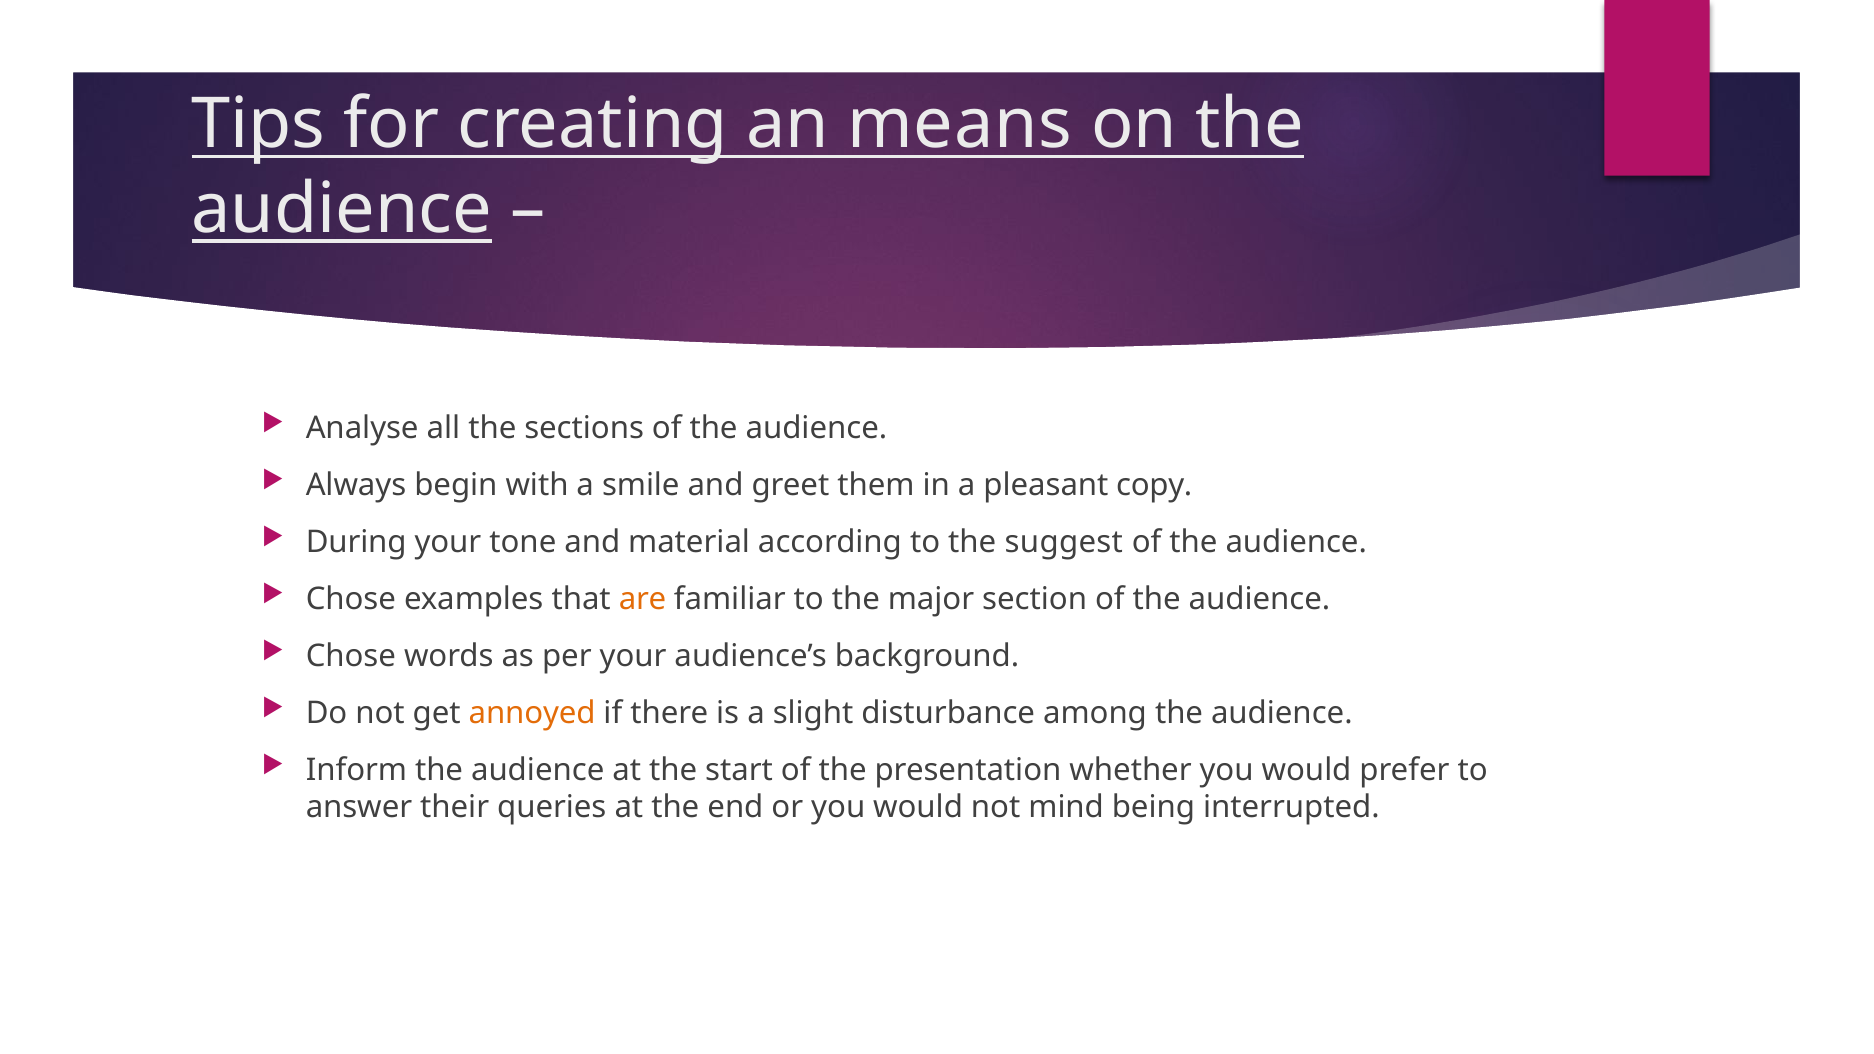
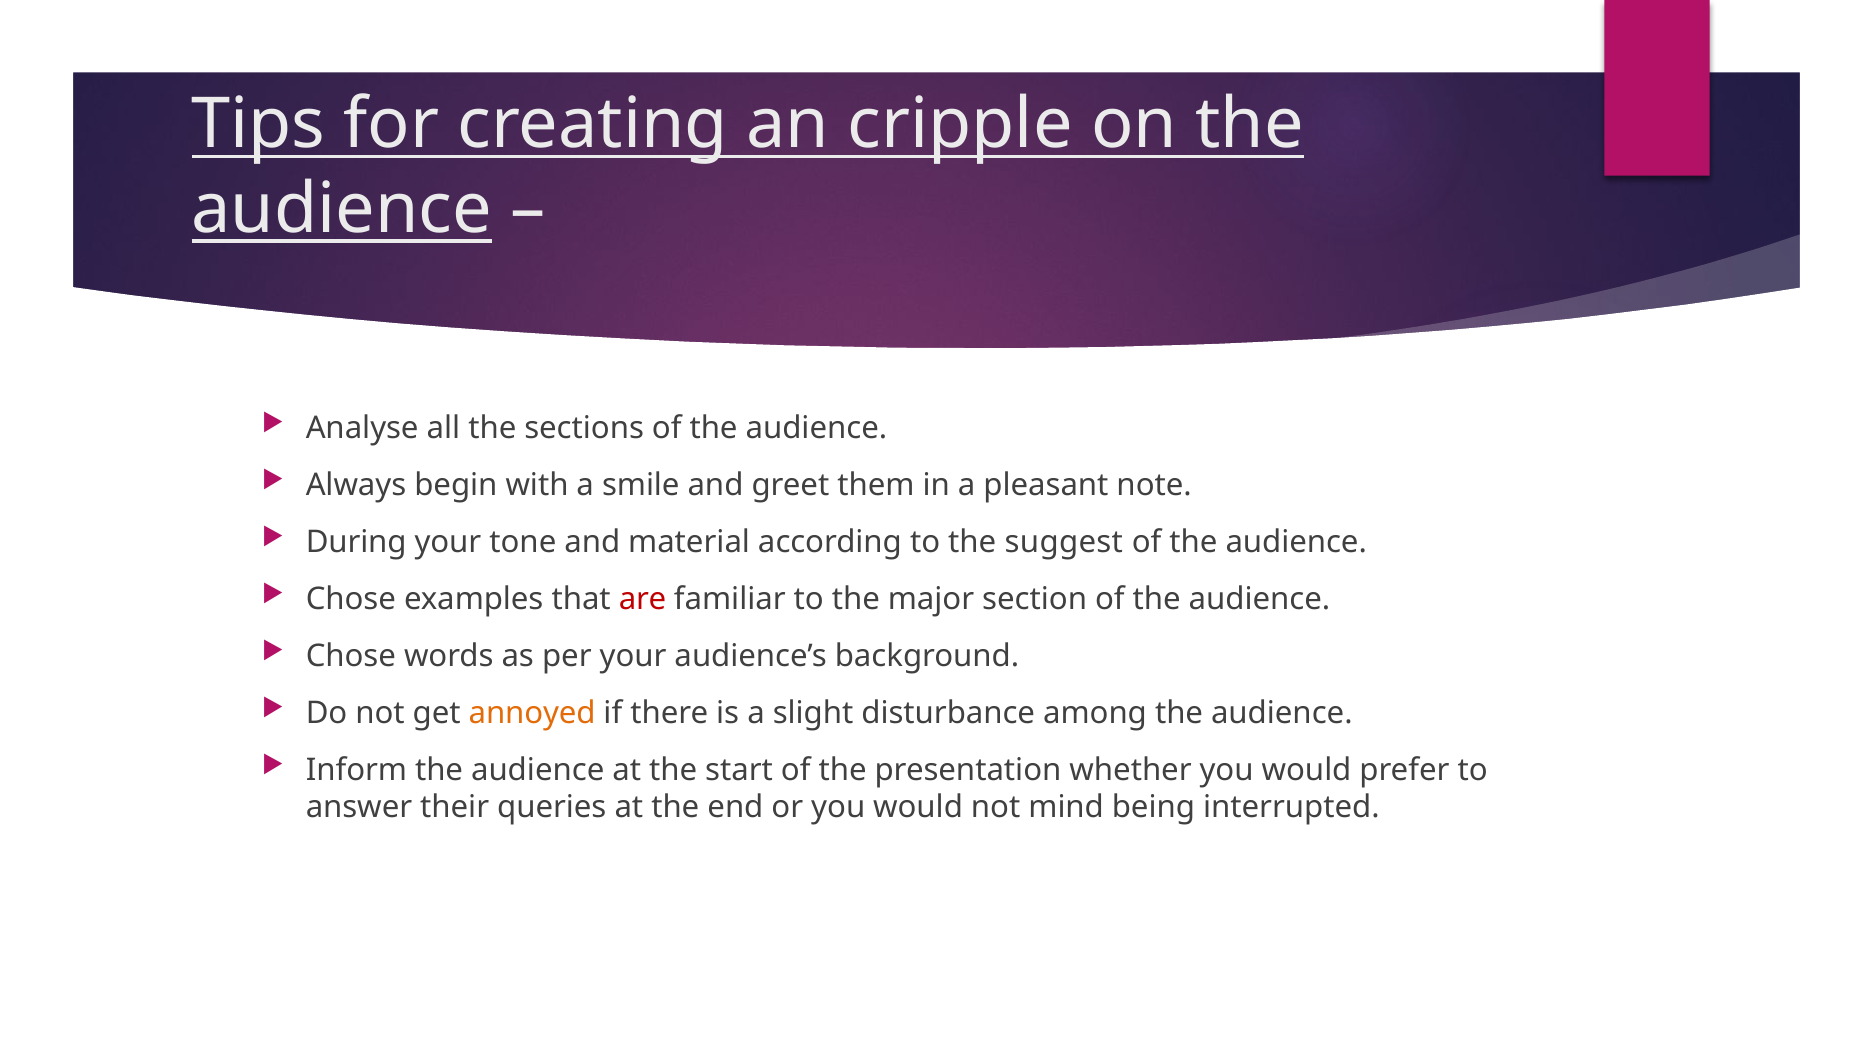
means: means -> cripple (960, 125)
copy: copy -> note (1154, 485)
are colour: orange -> red (643, 599)
